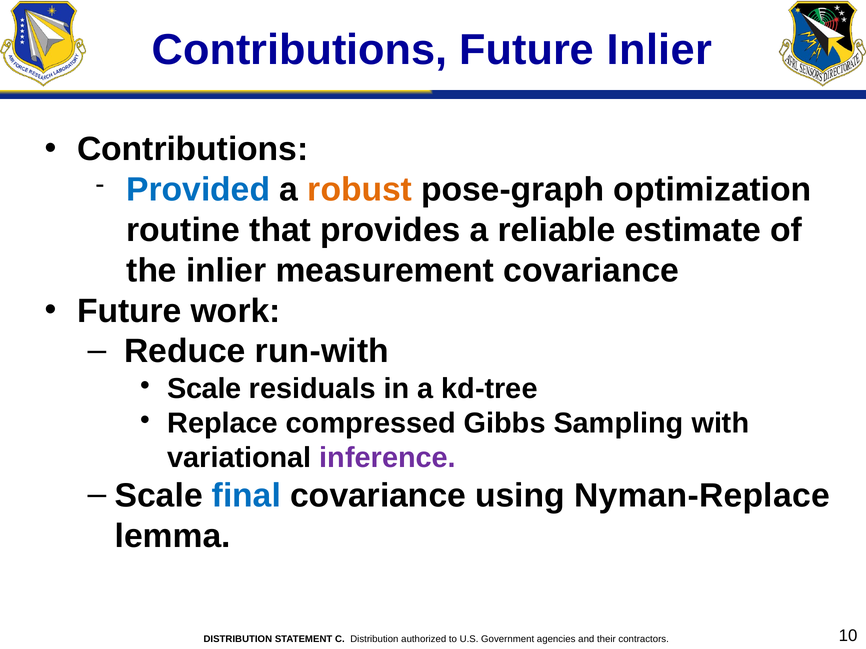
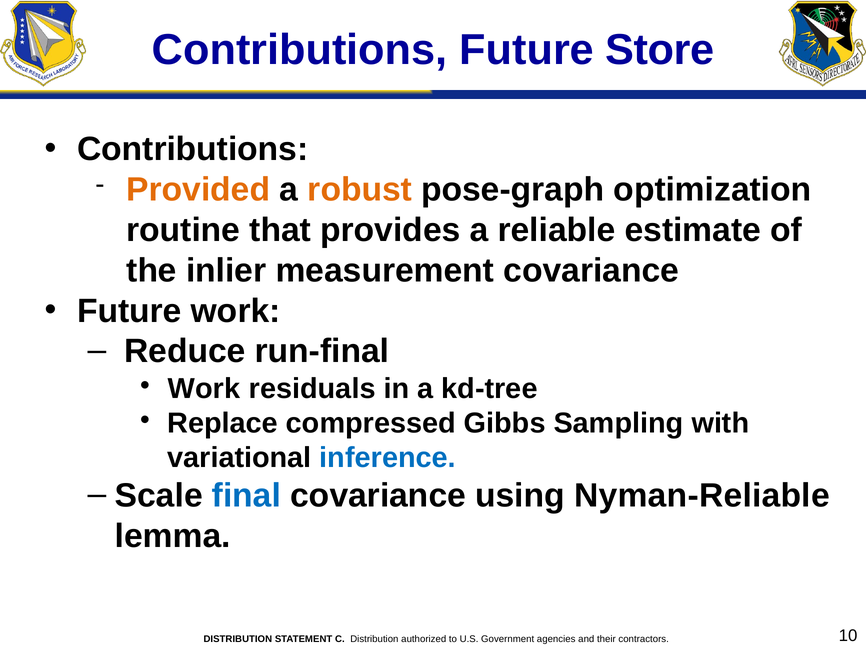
Future Inlier: Inlier -> Store (660, 50)
Provided colour: blue -> orange (198, 190)
run-with: run-with -> run-final (322, 352)
Scale: Scale -> Work (204, 389)
inference colour: purple -> blue (388, 458)
Nyman-Replace: Nyman-Replace -> Nyman-Reliable (702, 496)
